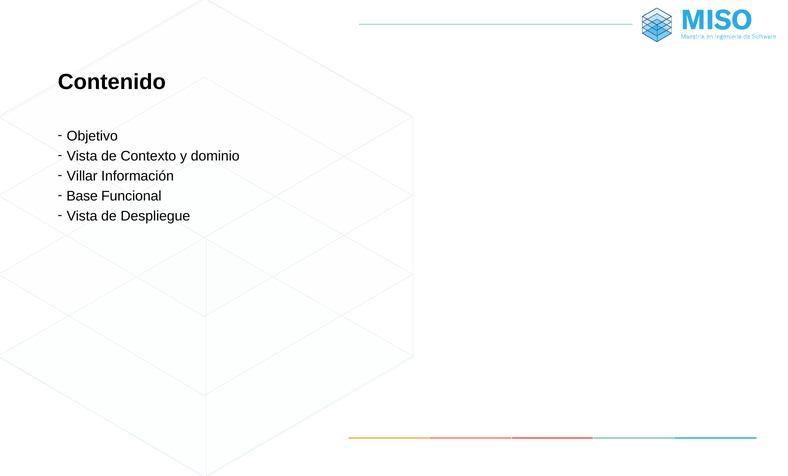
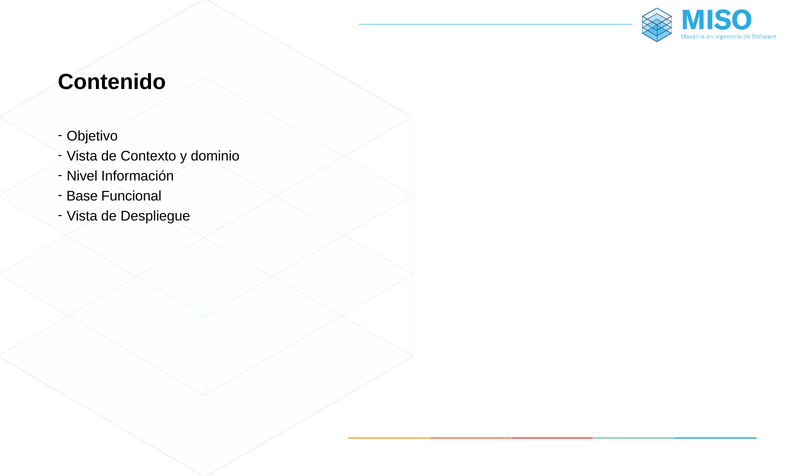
Villar: Villar -> Nivel (82, 176)
